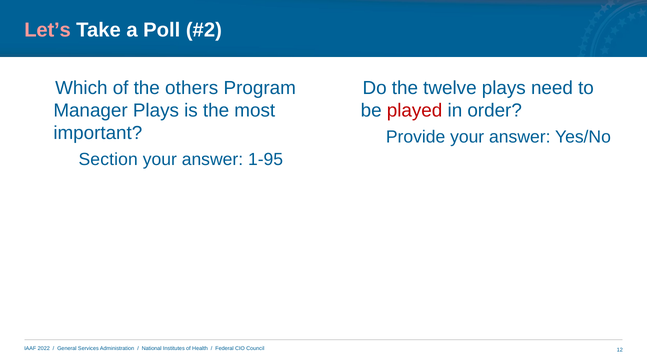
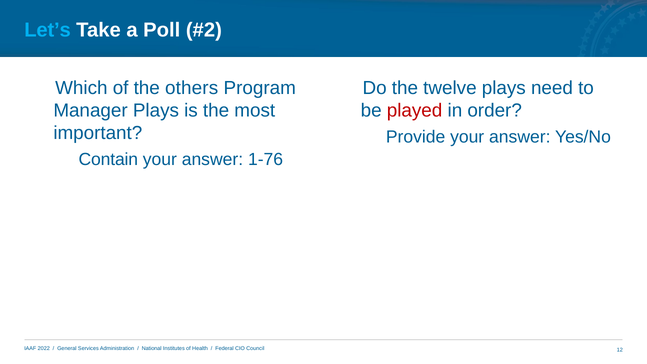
Let’s colour: pink -> light blue (48, 30)
Section: Section -> Contain (108, 160)
1-95: 1-95 -> 1-76 (266, 160)
